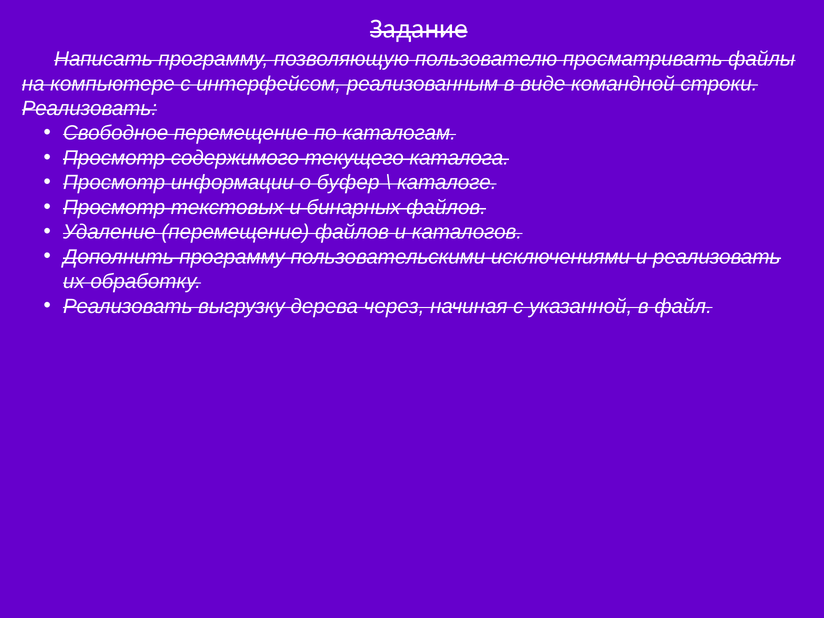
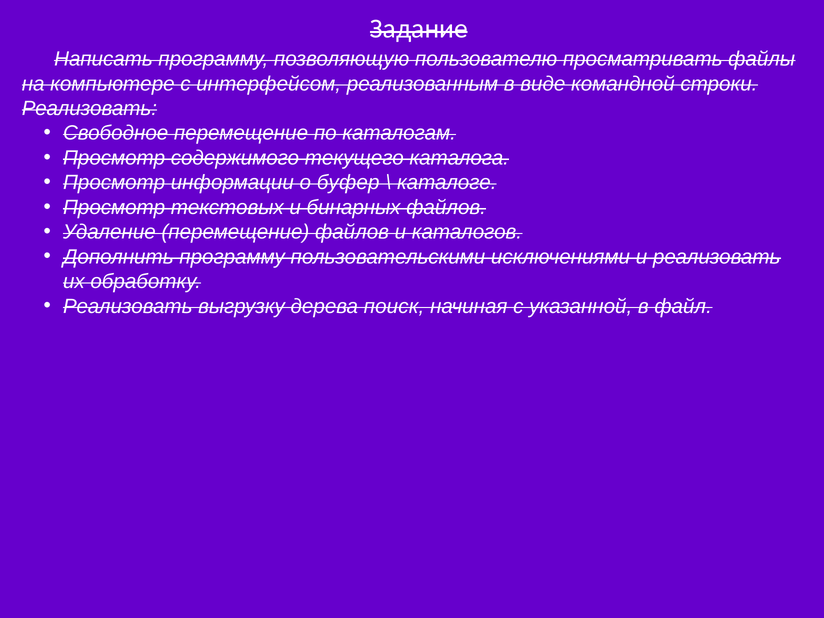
через: через -> поиск (394, 306)
